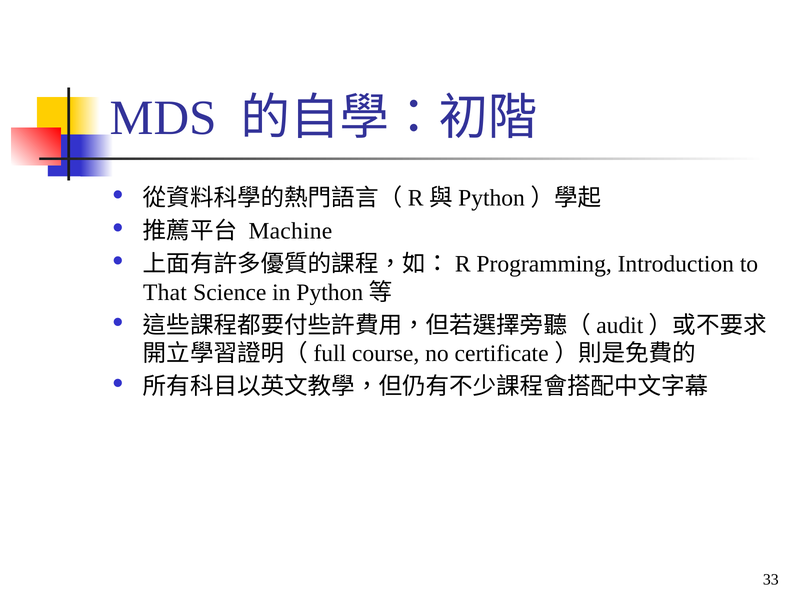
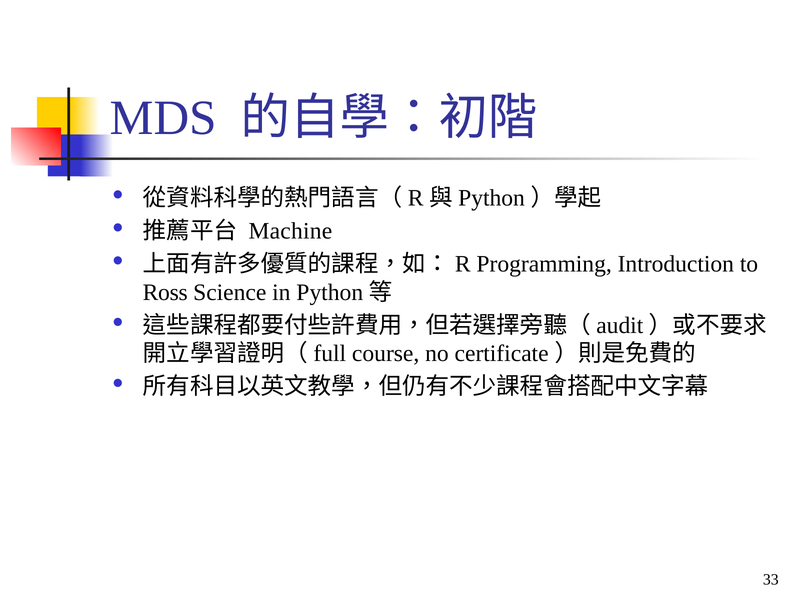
That: That -> Ross (165, 292)
